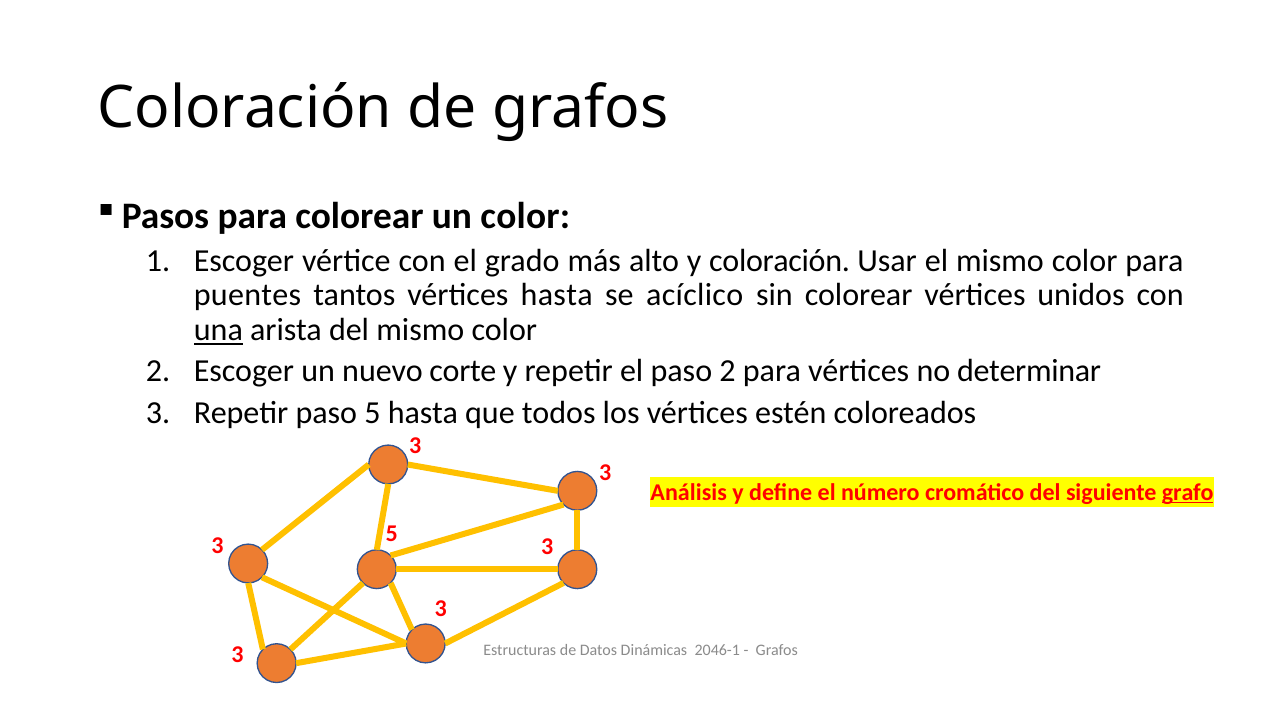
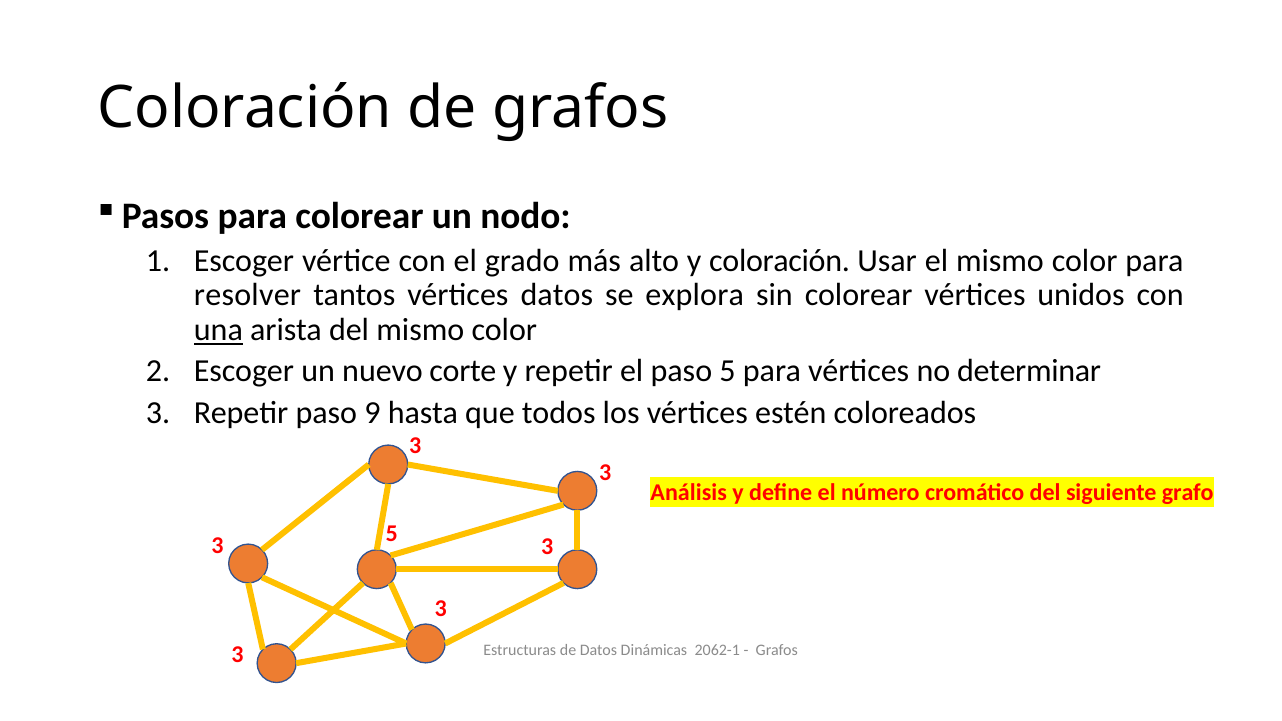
un color: color -> nodo (526, 217)
puentes: puentes -> resolver (248, 295)
vértices hasta: hasta -> datos (557, 295)
acíclico: acíclico -> explora (695, 295)
paso 2: 2 -> 5 (728, 371)
paso 5: 5 -> 9 (372, 413)
grafo underline: present -> none (1188, 492)
2046-1: 2046-1 -> 2062-1 (717, 651)
